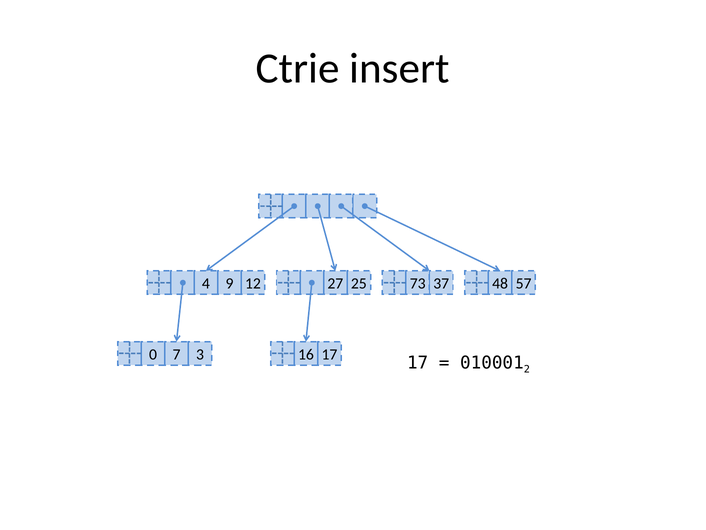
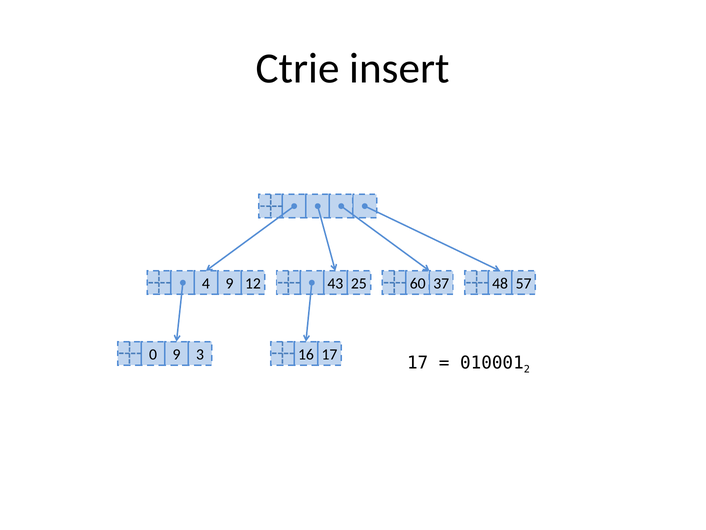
27: 27 -> 43 (335, 284)
73: 73 -> 60 (418, 284)
0 7: 7 -> 9 (177, 354)
